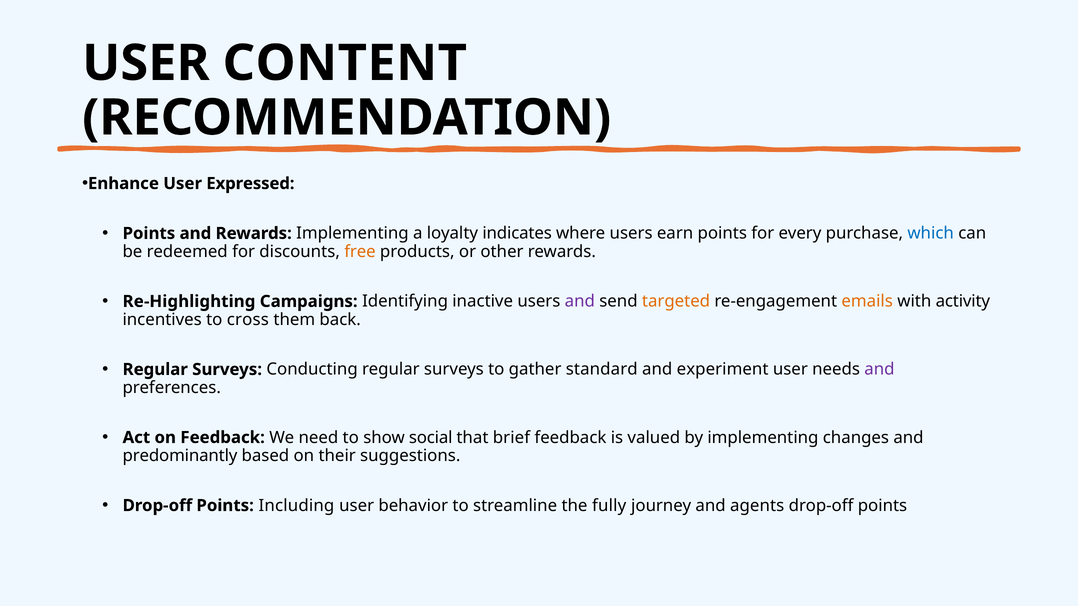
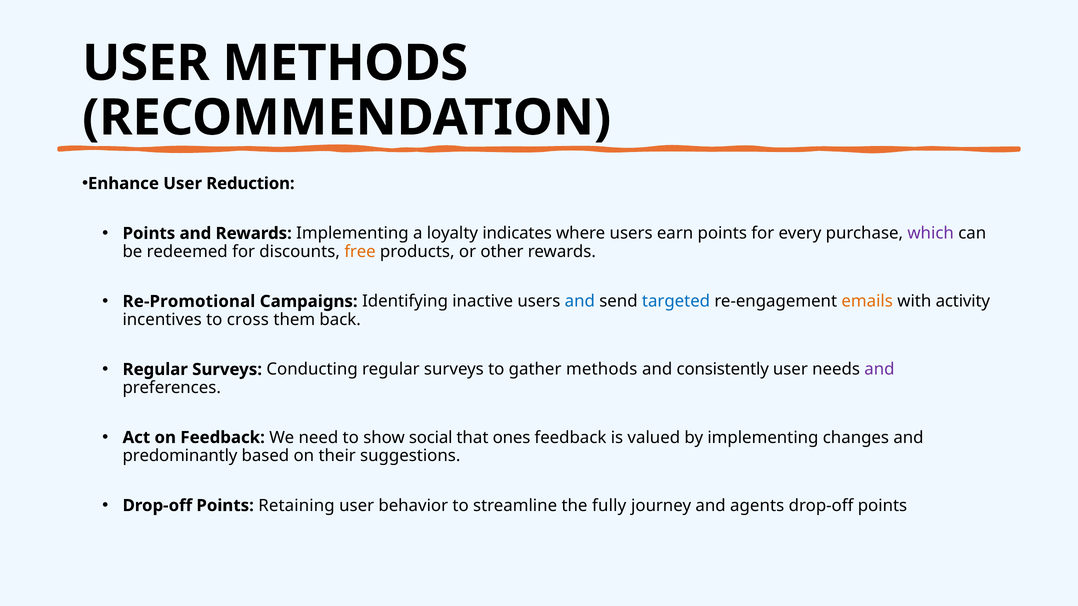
USER CONTENT: CONTENT -> METHODS (345, 63)
Expressed: Expressed -> Reduction (250, 184)
which colour: blue -> purple (931, 233)
Re-Highlighting: Re-Highlighting -> Re-Promotional (189, 302)
and colour: purple -> blue (580, 302)
targeted colour: orange -> blue (676, 302)
gather standard: standard -> methods (602, 370)
experiment: experiment -> consistently (723, 370)
brief: brief -> ones (512, 438)
Including: Including -> Retaining (296, 506)
